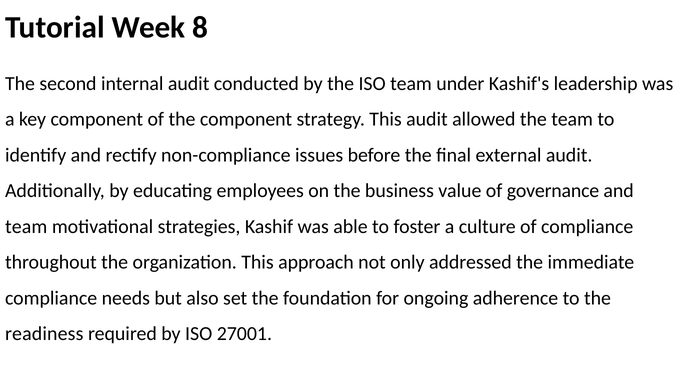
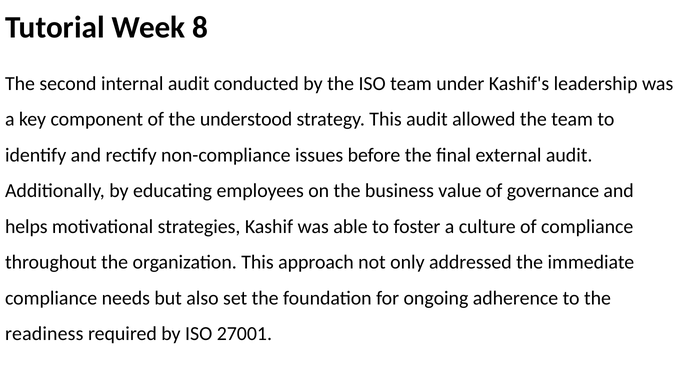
the component: component -> understood (246, 119)
team: team -> helps (26, 227)
